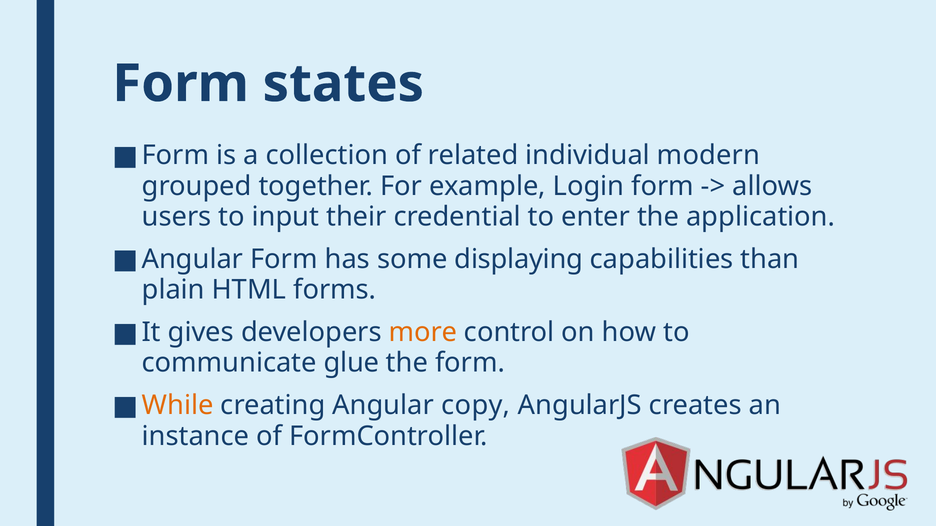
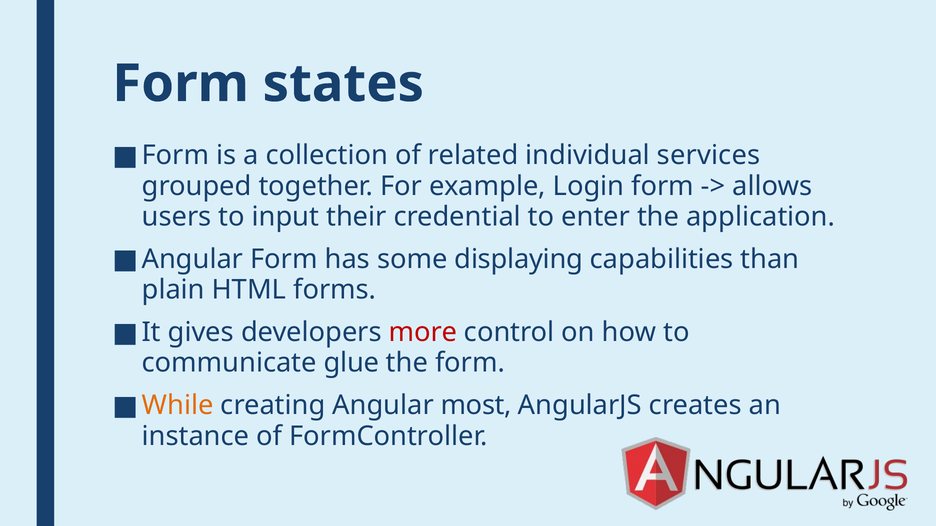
modern: modern -> services (709, 155)
more colour: orange -> red (423, 333)
copy: copy -> most (476, 406)
